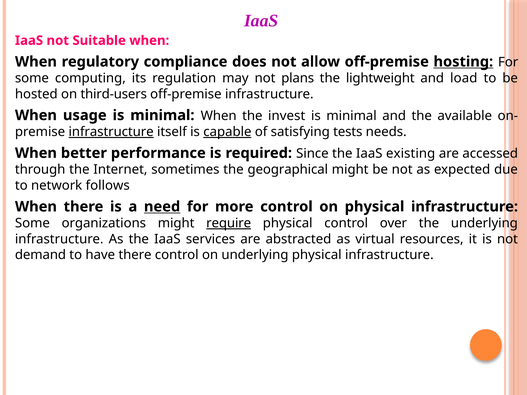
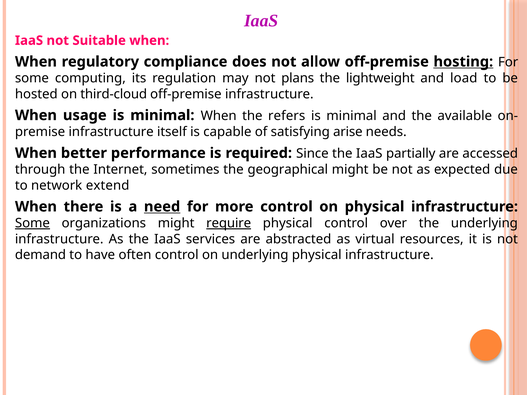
third-users: third-users -> third-cloud (114, 94)
invest: invest -> refers (287, 116)
infrastructure underline: present -> none (111, 132)
capable underline: present -> none (227, 132)
tests: tests -> arise (348, 132)
existing: existing -> partially (411, 154)
follows: follows -> extend (108, 186)
Some underline: none -> present (32, 223)
have there: there -> often (135, 255)
